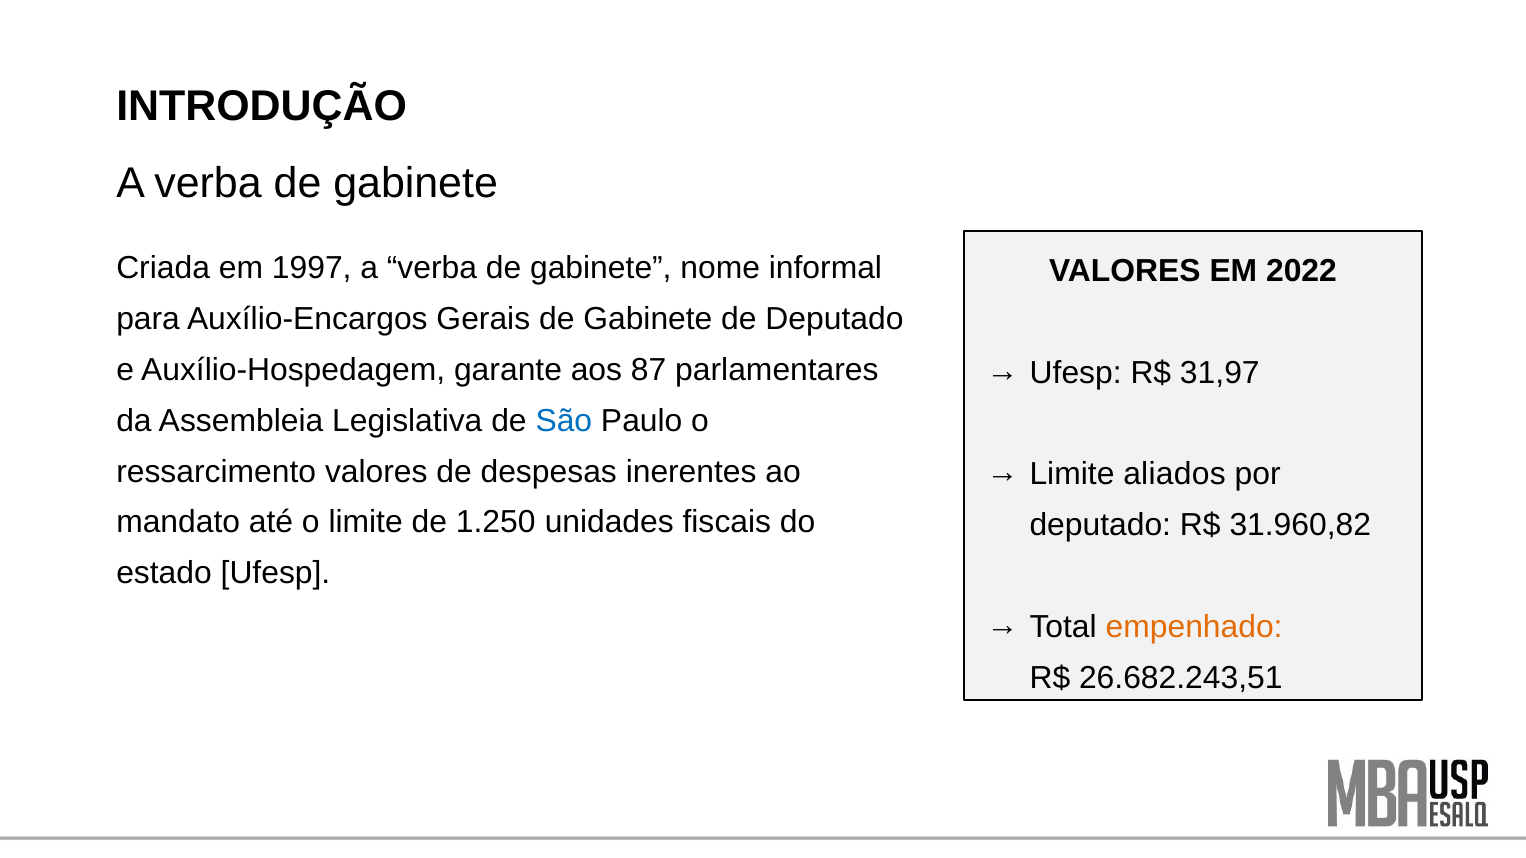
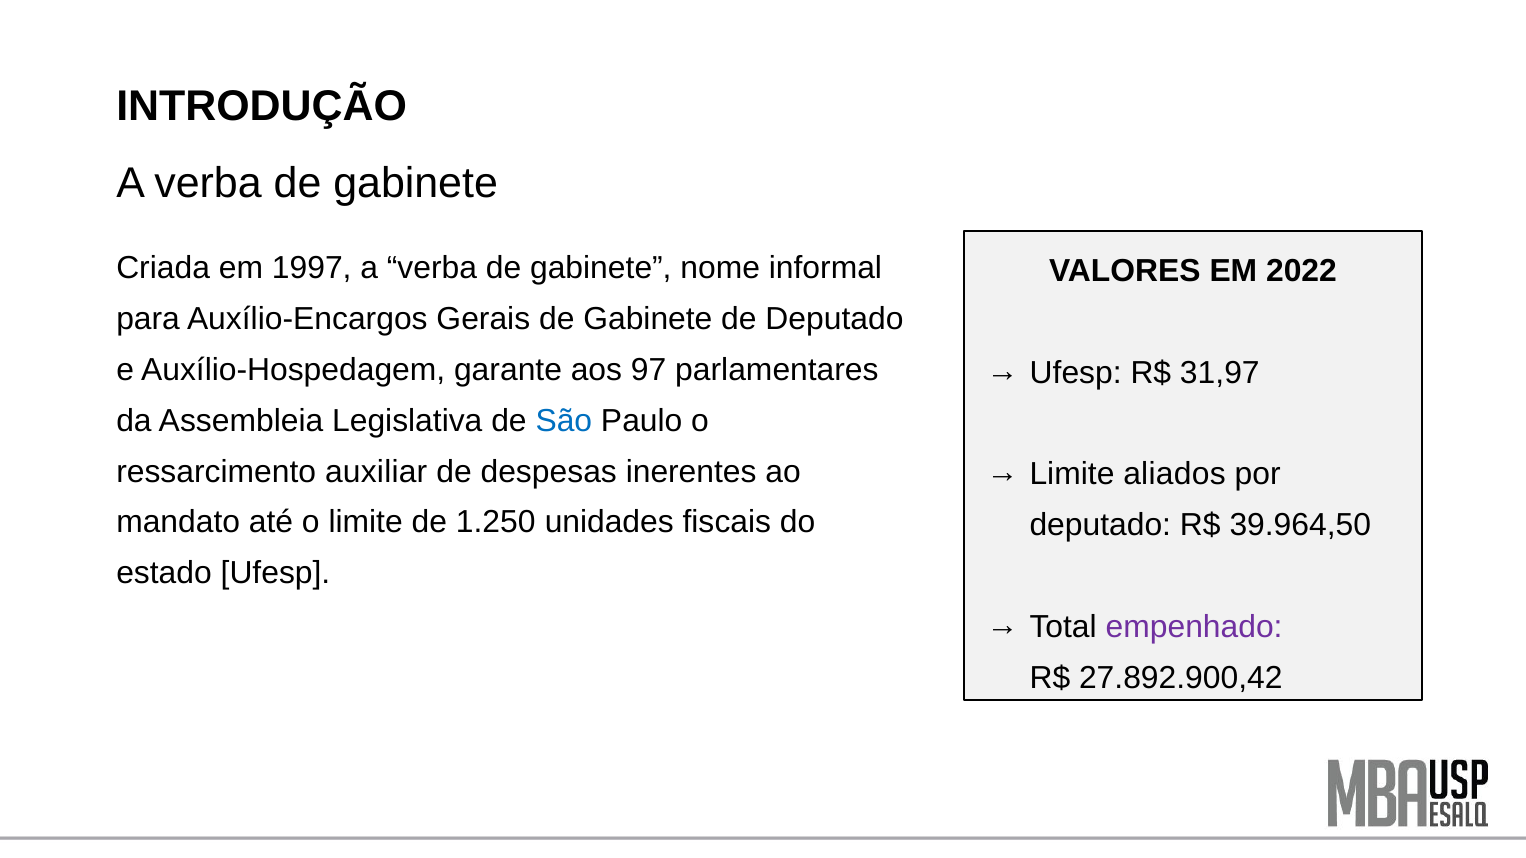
87: 87 -> 97 (649, 370)
ressarcimento valores: valores -> auxiliar (376, 472)
31.960,82: 31.960,82 -> 39.964,50 (1300, 525)
empenhado colour: orange -> purple (1194, 627)
26.682.243,51: 26.682.243,51 -> 27.892.900,42 (1181, 678)
